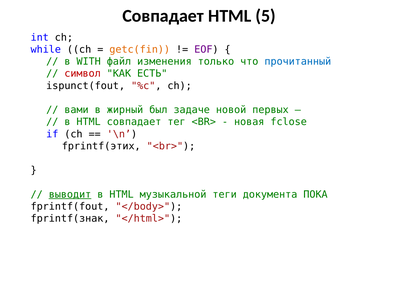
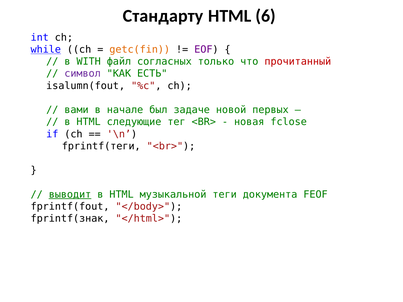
Совпадает: Совпадает -> Стандарту (163, 16)
5: 5 -> 6 (266, 16)
while underline: none -> present (46, 50)
изменения: изменения -> согласных (164, 62)
прочитанный colour: blue -> red (298, 62)
символ colour: red -> purple (83, 74)
ispunct(fout: ispunct(fout -> isalumn(fout (86, 86)
жирный: жирный -> начале (125, 110)
HTML совпадает: совпадает -> следующие (134, 122)
fprintf(этих: fprintf(этих -> fprintf(теги (101, 146)
ПОКА: ПОКА -> FEOF (316, 195)
